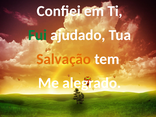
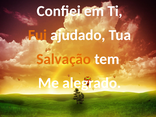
Fui colour: green -> orange (37, 35)
